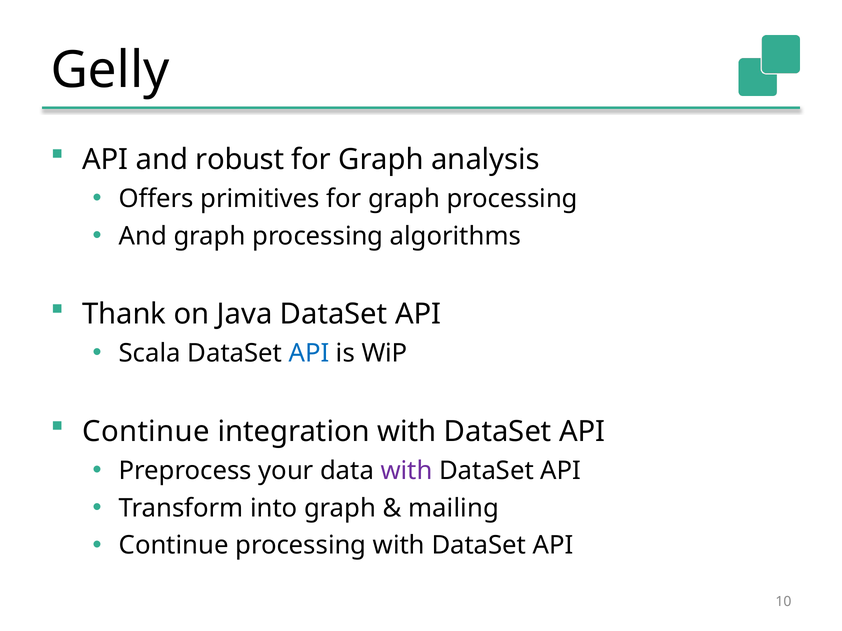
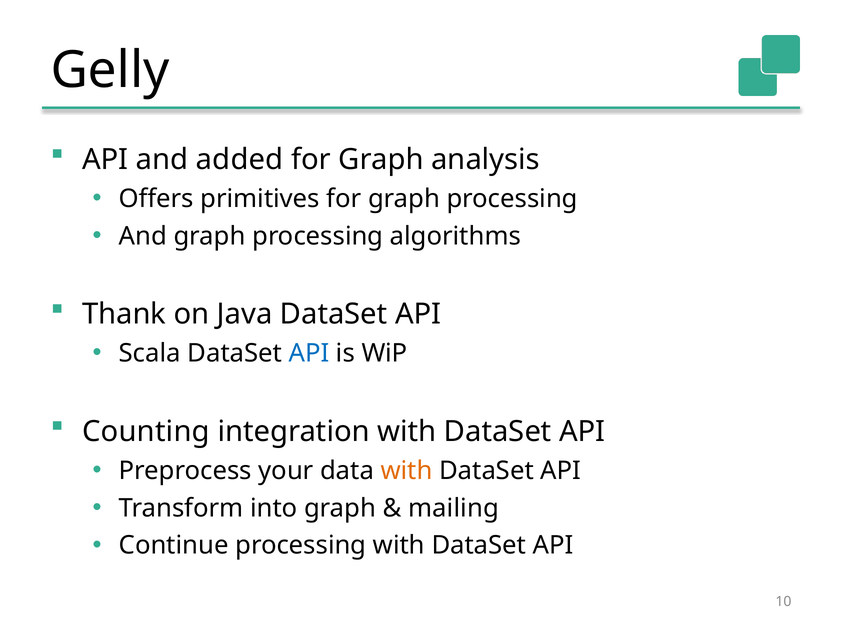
robust: robust -> added (240, 160)
Continue: Continue -> Counting (146, 432)
with colour: purple -> orange (407, 471)
